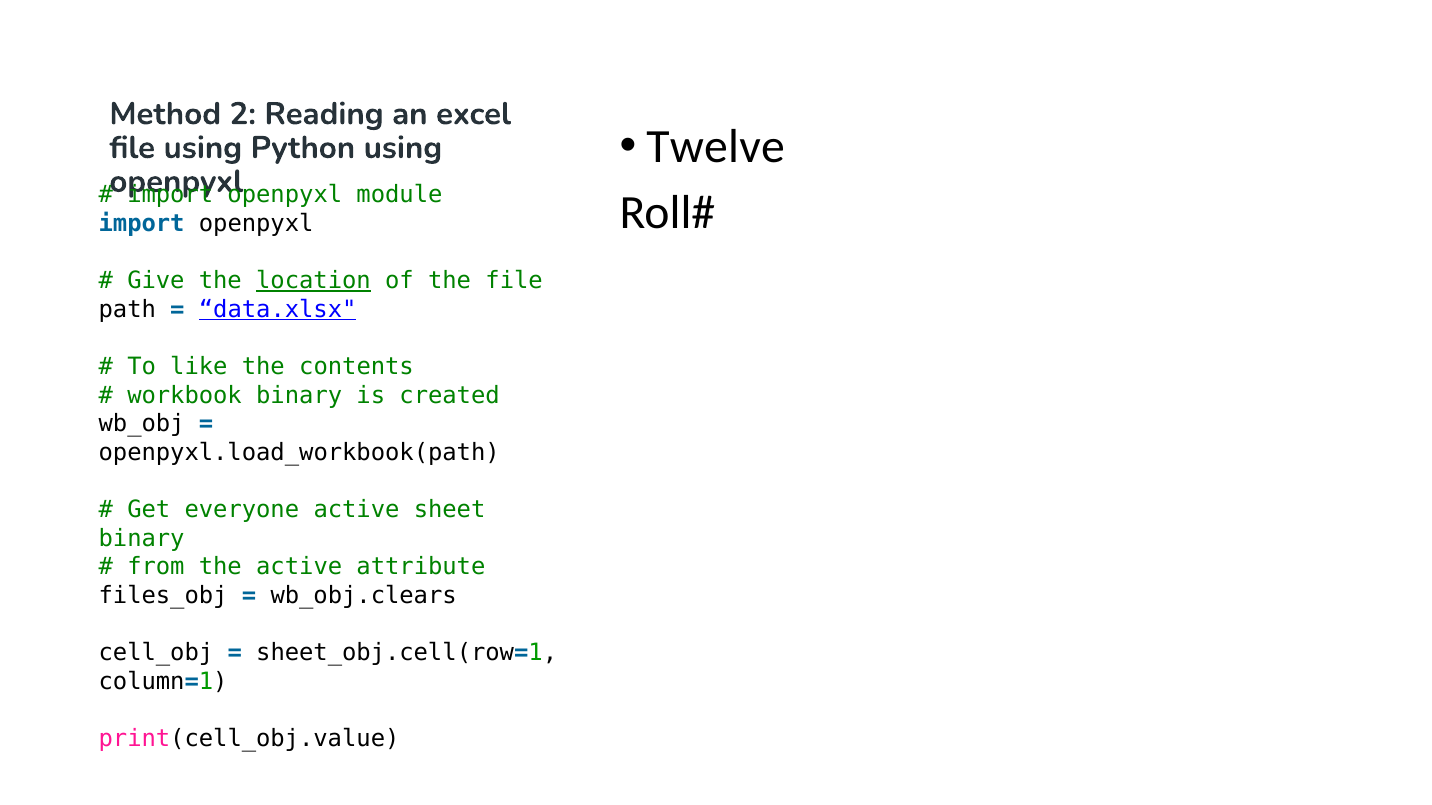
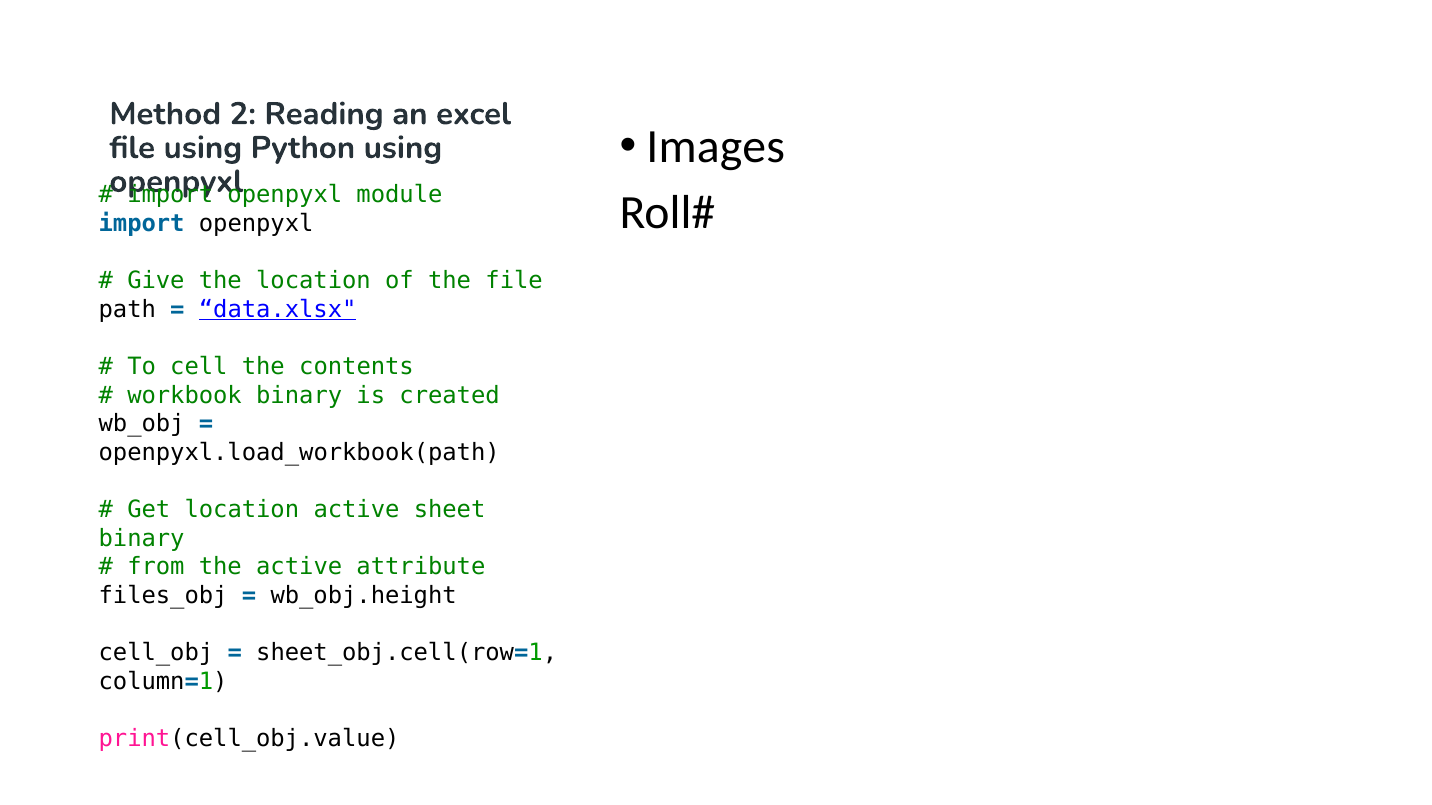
Twelve: Twelve -> Images (716, 147)
location underline: present -> none (313, 281)
like: like -> cell (199, 367)
Get everyone: everyone -> location (242, 510)
wb_obj.clears: wb_obj.clears -> wb_obj.height (364, 596)
